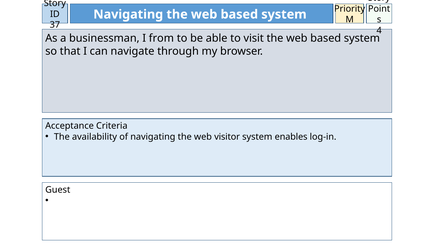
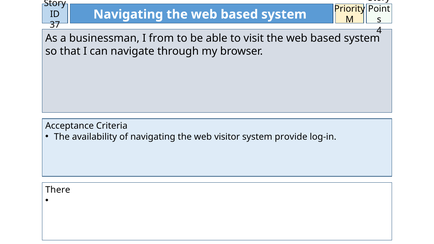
enables: enables -> provide (291, 137)
Guest: Guest -> There (58, 190)
